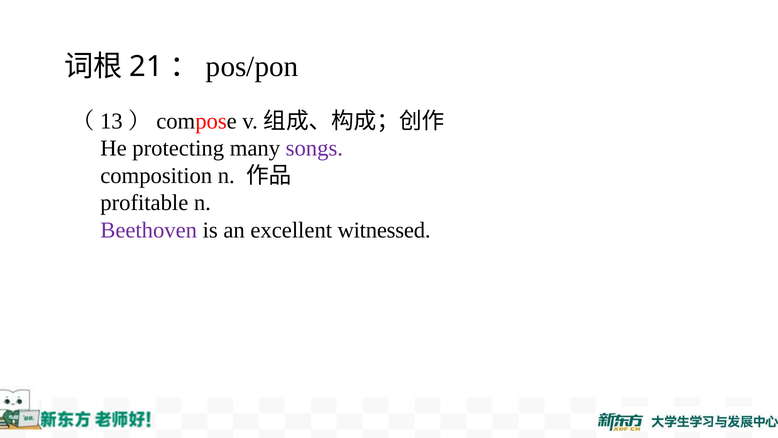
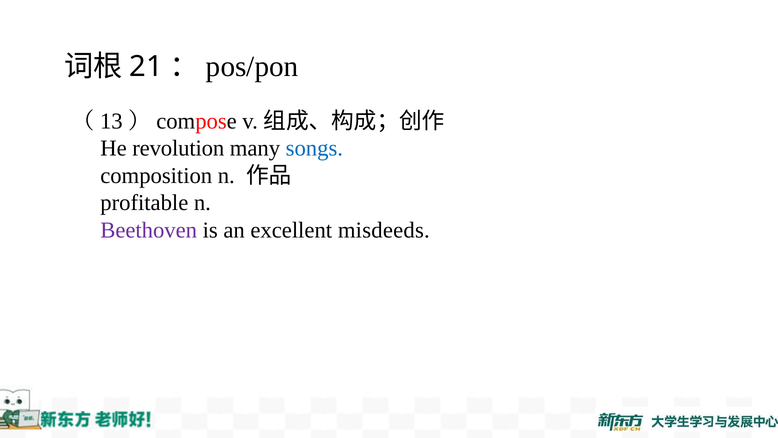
protecting: protecting -> revolution (178, 148)
songs colour: purple -> blue (314, 148)
witnessed: witnessed -> misdeeds (384, 230)
